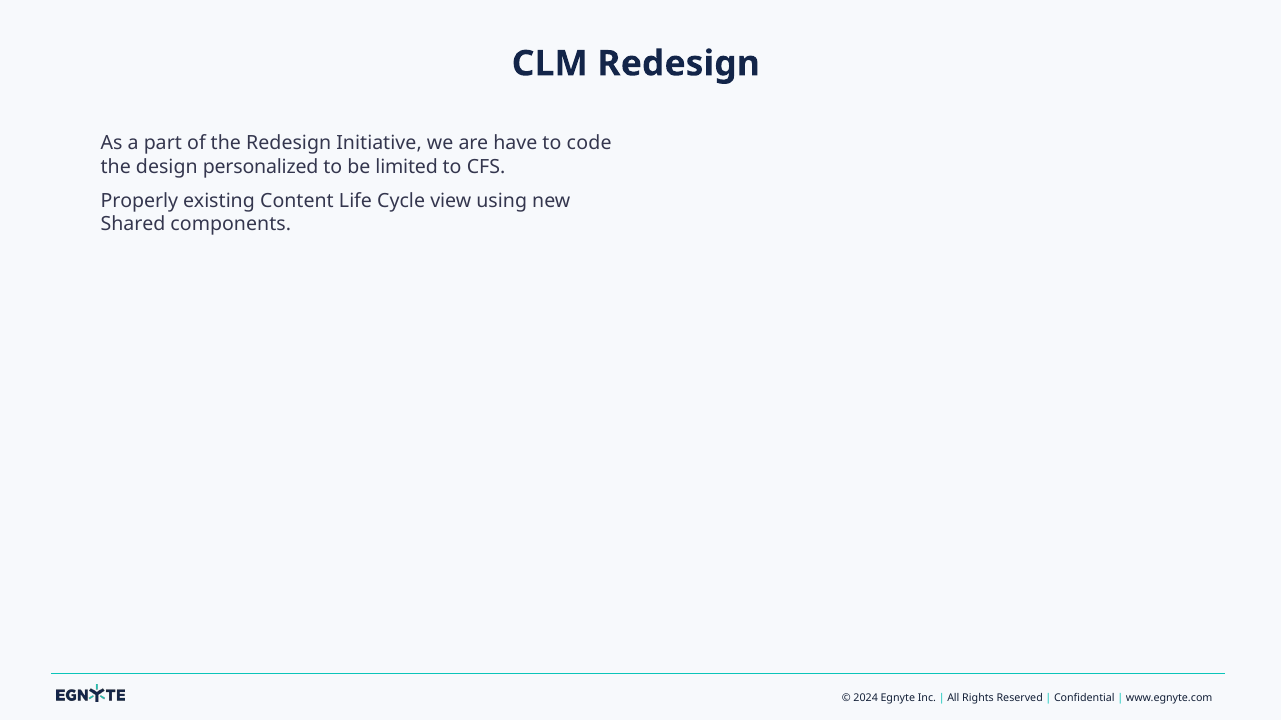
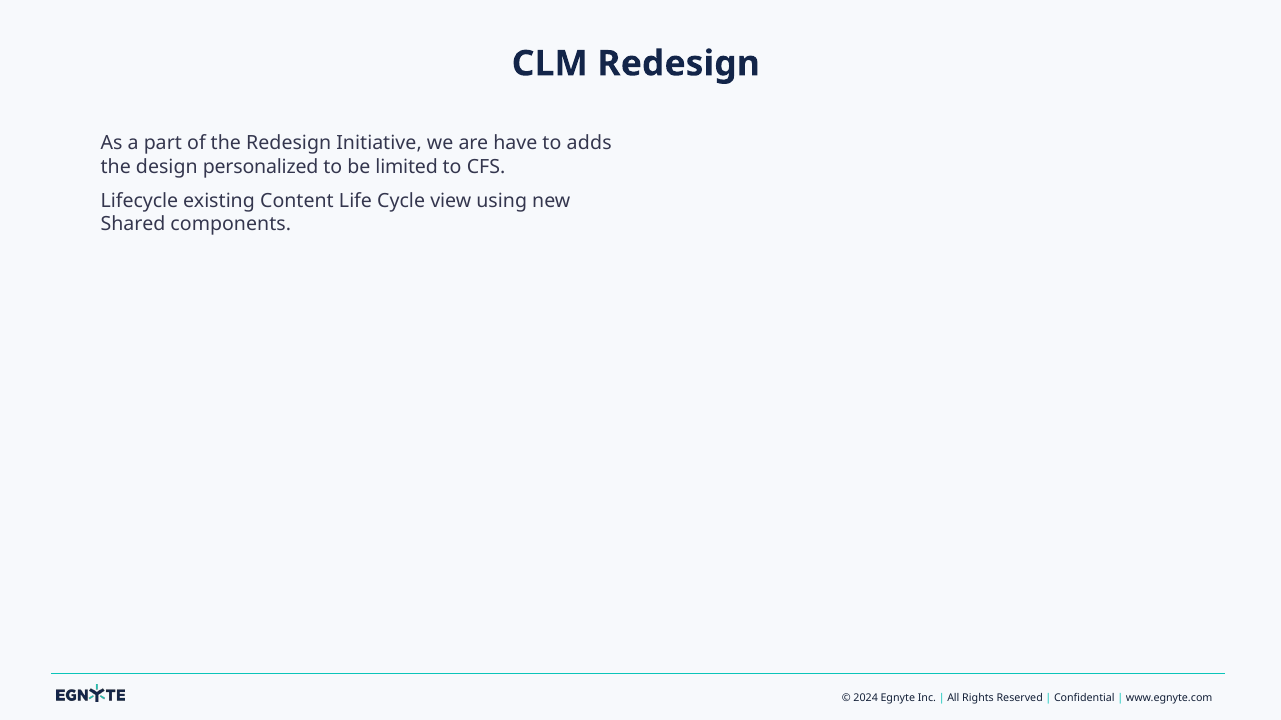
code: code -> adds (589, 143)
Properly: Properly -> Lifecycle (139, 201)
